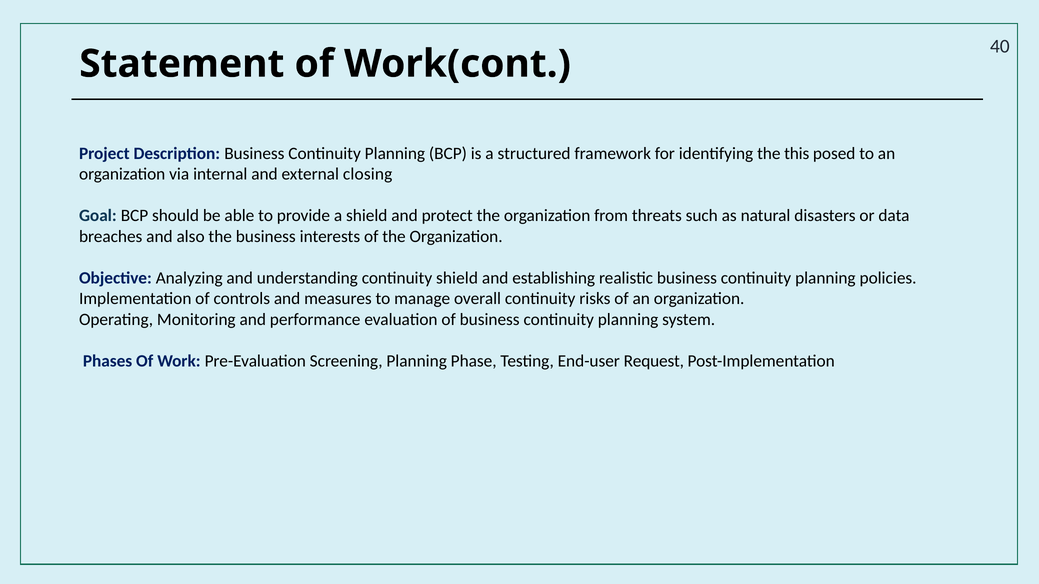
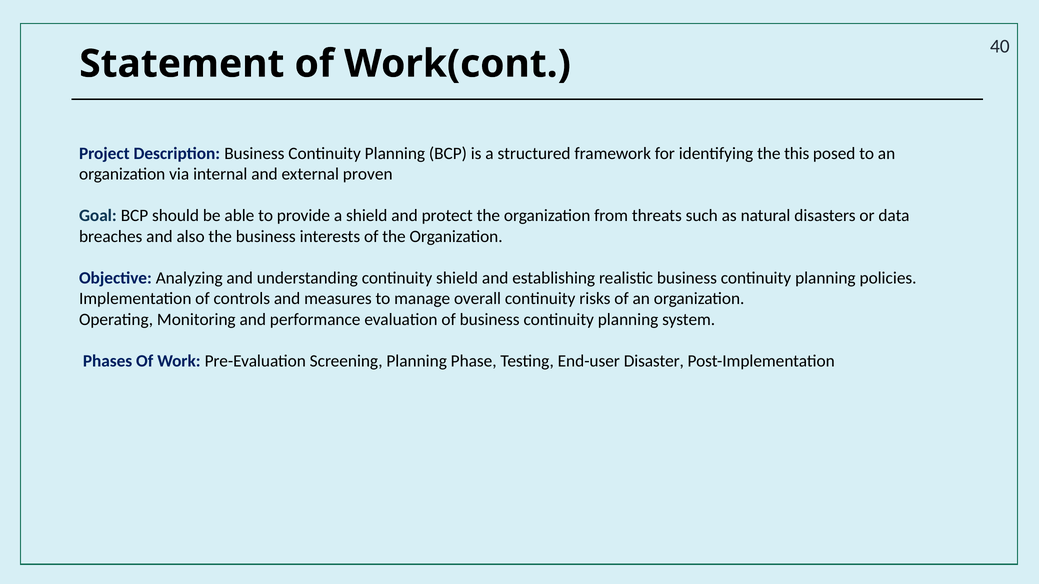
closing: closing -> proven (368, 174)
Request: Request -> Disaster (654, 361)
